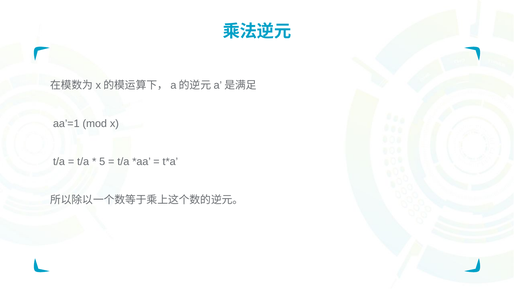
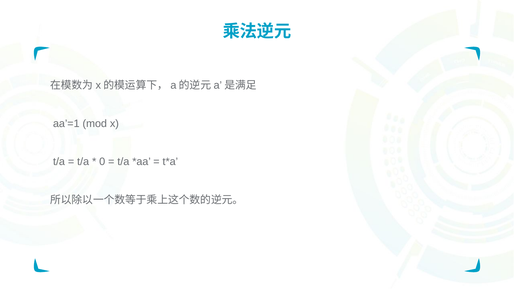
5: 5 -> 0 (102, 162)
